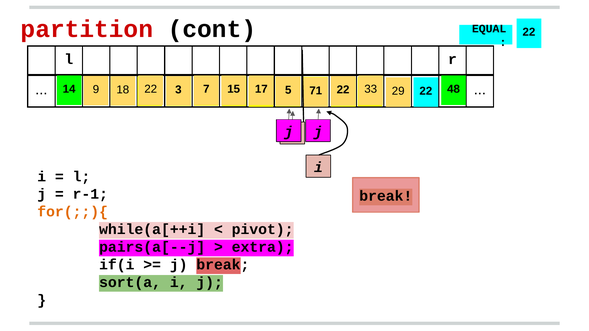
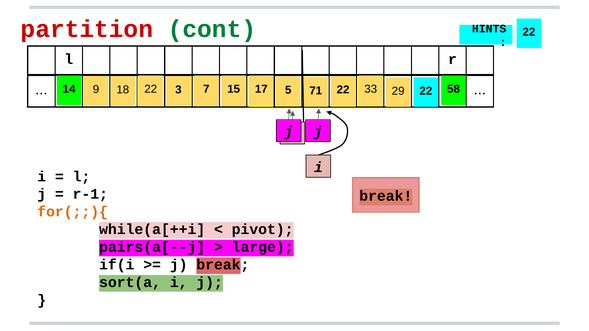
cont colour: black -> green (212, 29)
EQUAL: EQUAL -> HINTS (489, 29)
48: 48 -> 58 (454, 89)
extra: extra -> large (263, 247)
